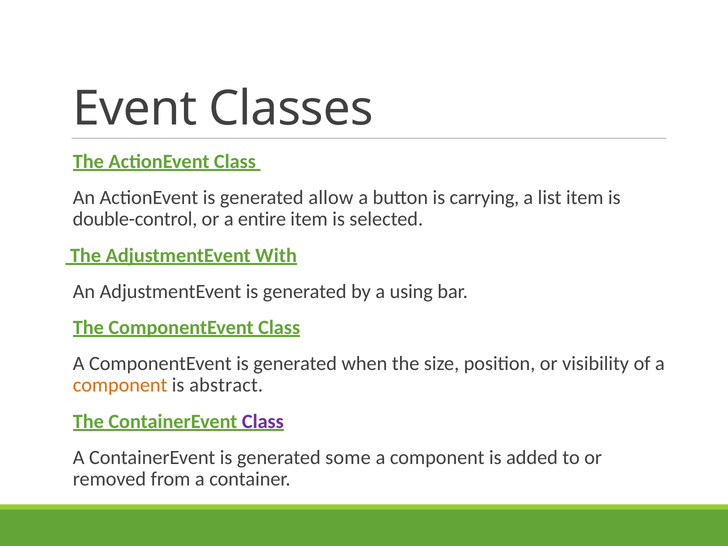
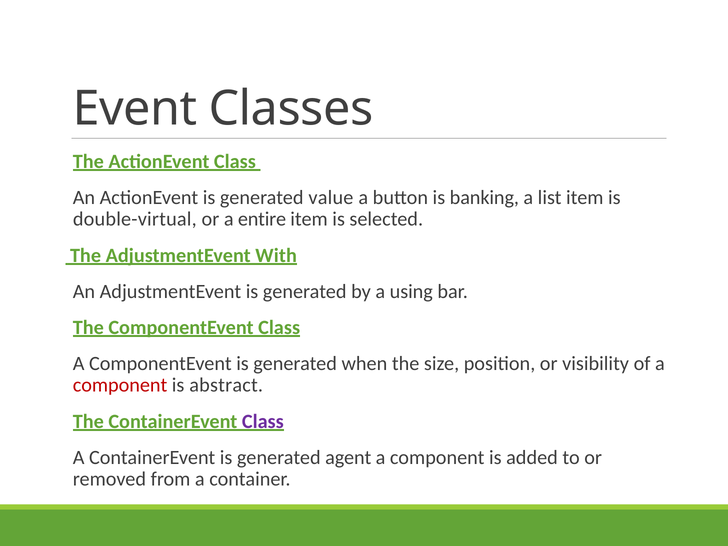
allow: allow -> value (331, 197)
carrying: carrying -> banking (484, 197)
double-control: double-control -> double-virtual (135, 219)
component colour: orange -> red (120, 385)
some: some -> agent (348, 457)
